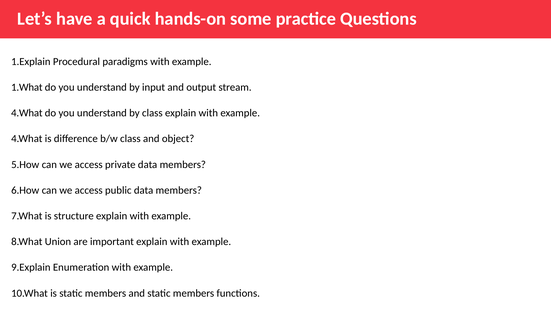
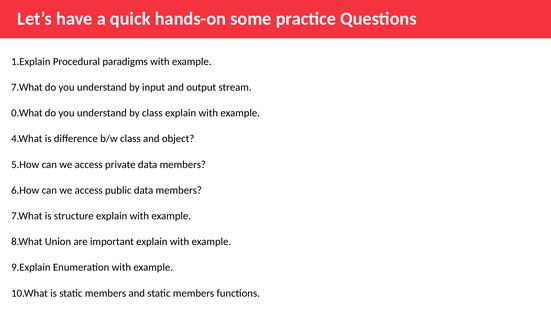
1.What: 1.What -> 7.What (27, 87)
4.What: 4.What -> 0.What (27, 113)
